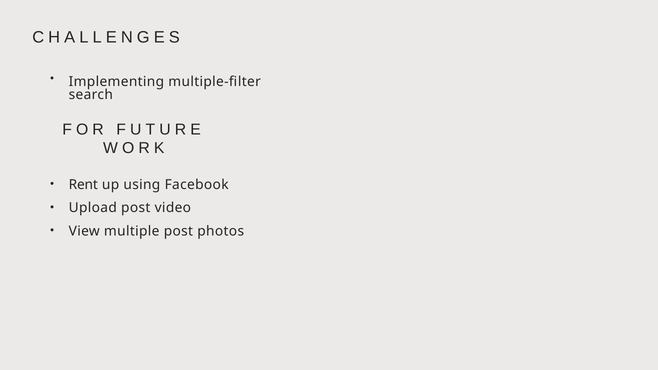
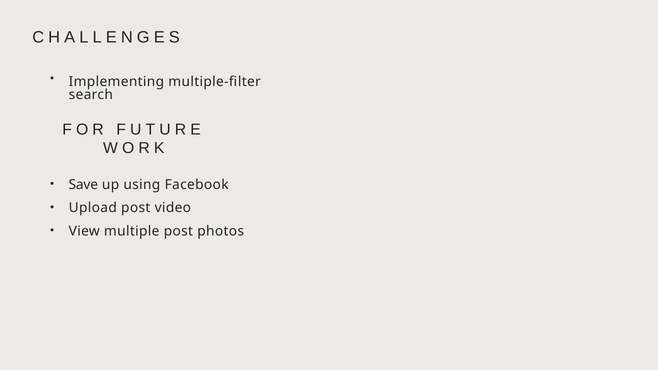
Rent: Rent -> Save (83, 185)
